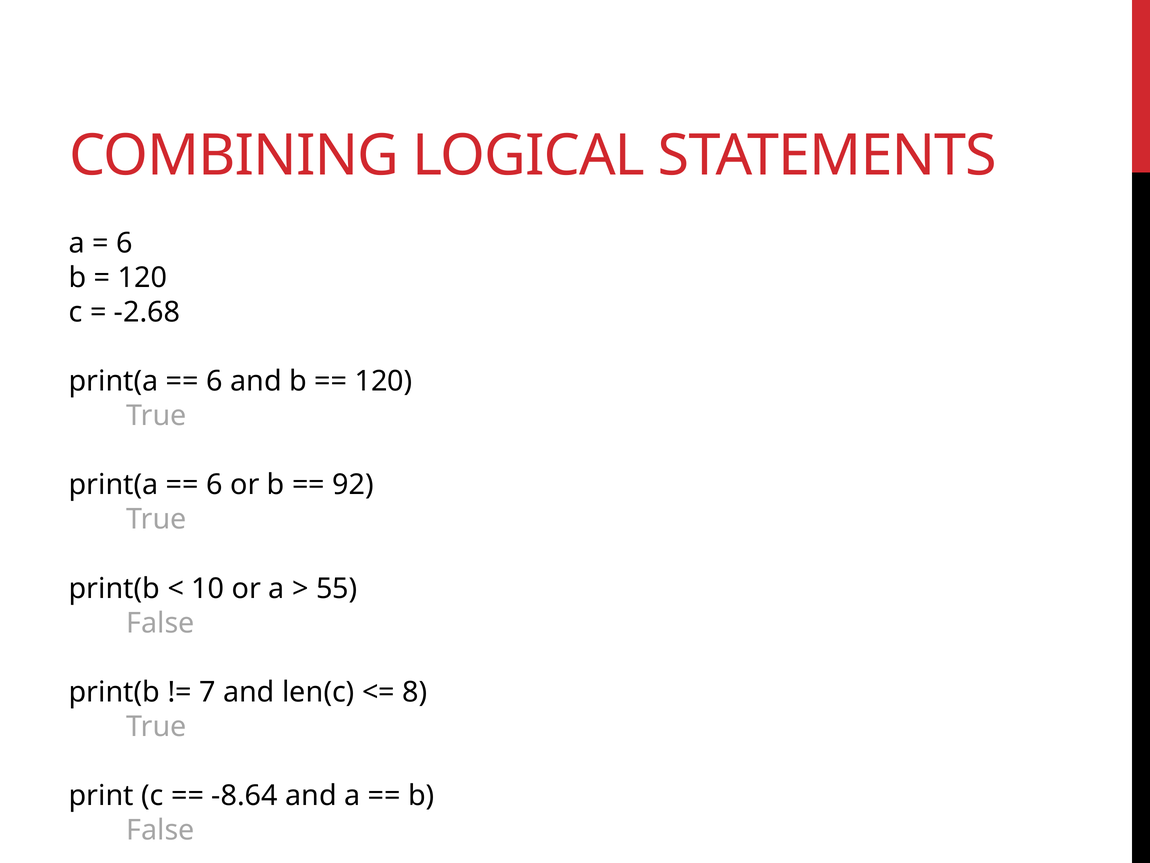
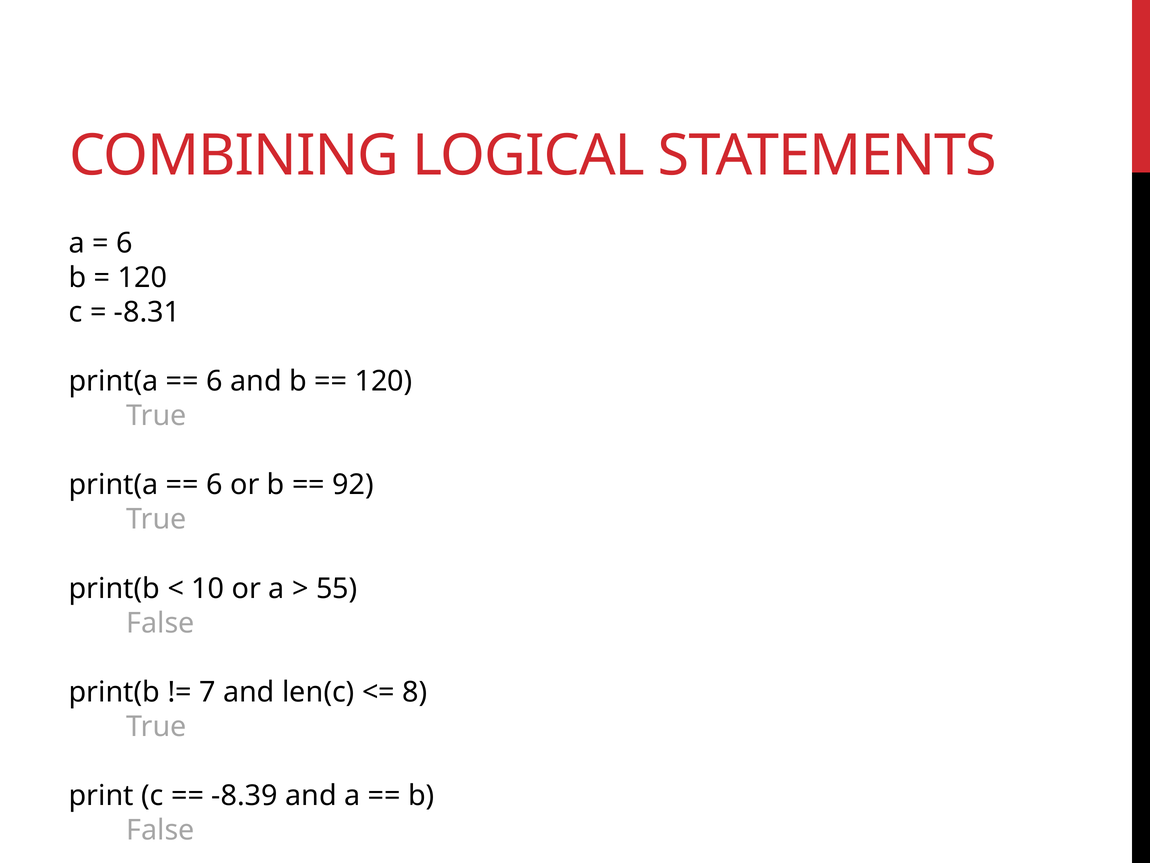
-2.68: -2.68 -> -8.31 (147, 312)
-8.64: -8.64 -> -8.39 (245, 795)
